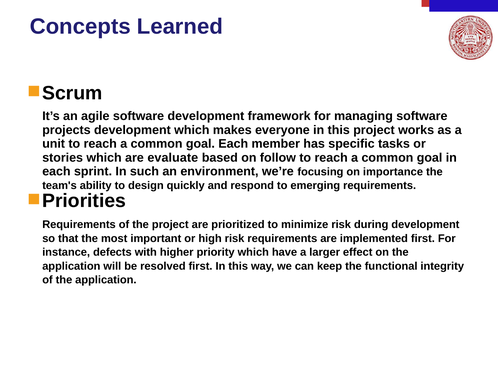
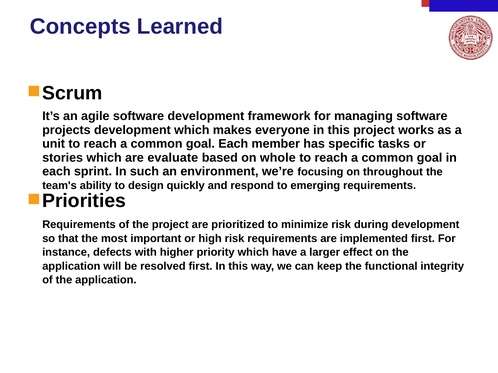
follow: follow -> whole (278, 158)
importance: importance -> throughout (393, 172)
